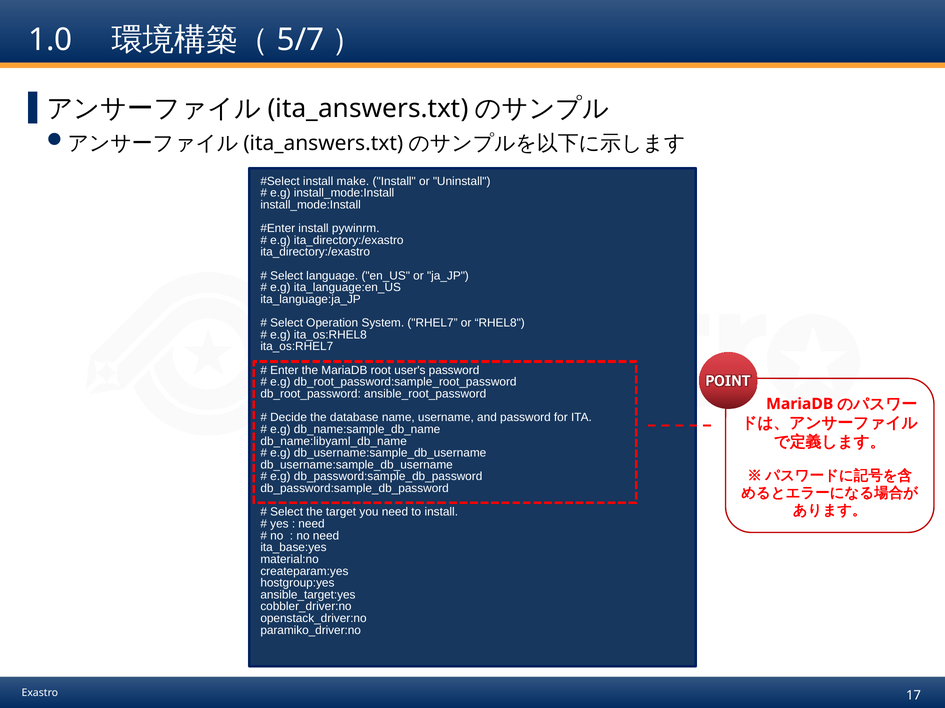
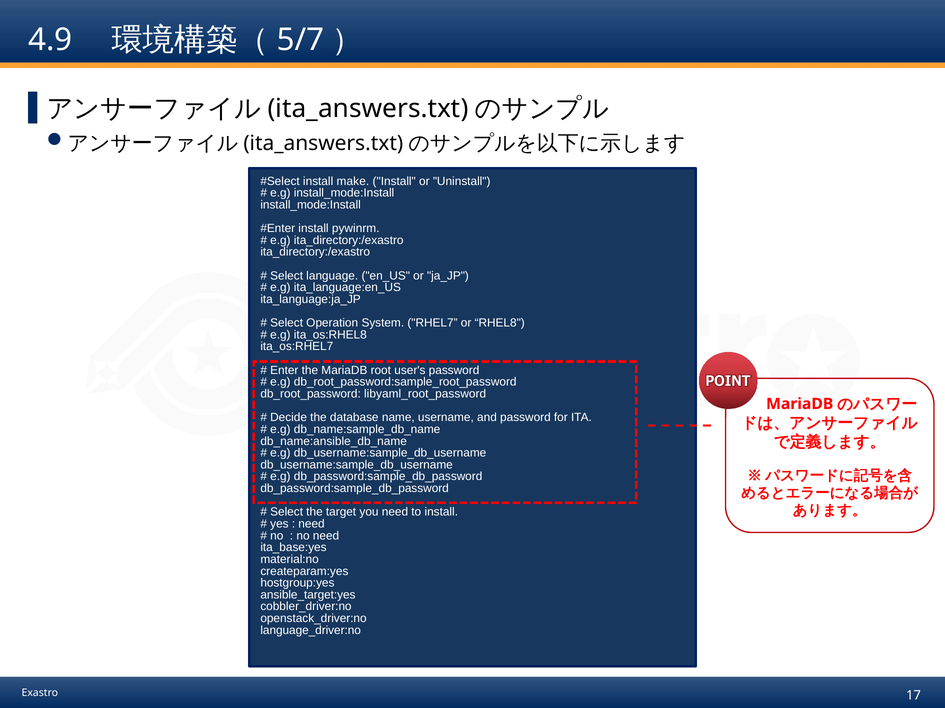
1.0: 1.0 -> 4.9 (50, 40)
ansible_root_password: ansible_root_password -> libyaml_root_password (425, 394)
db_name:libyaml_db_name: db_name:libyaml_db_name -> db_name:ansible_db_name (334, 442)
paramiko_driver:no: paramiko_driver:no -> language_driver:no (311, 631)
